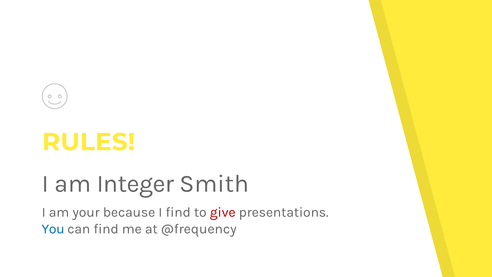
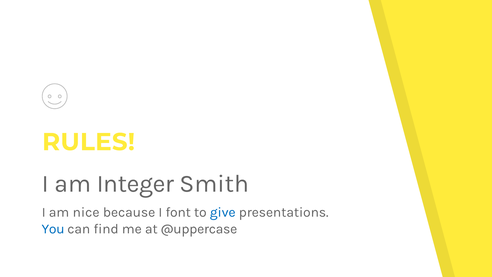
your: your -> nice (86, 212)
I find: find -> font (178, 212)
give colour: red -> blue (223, 212)
@frequency: @frequency -> @uppercase (199, 229)
